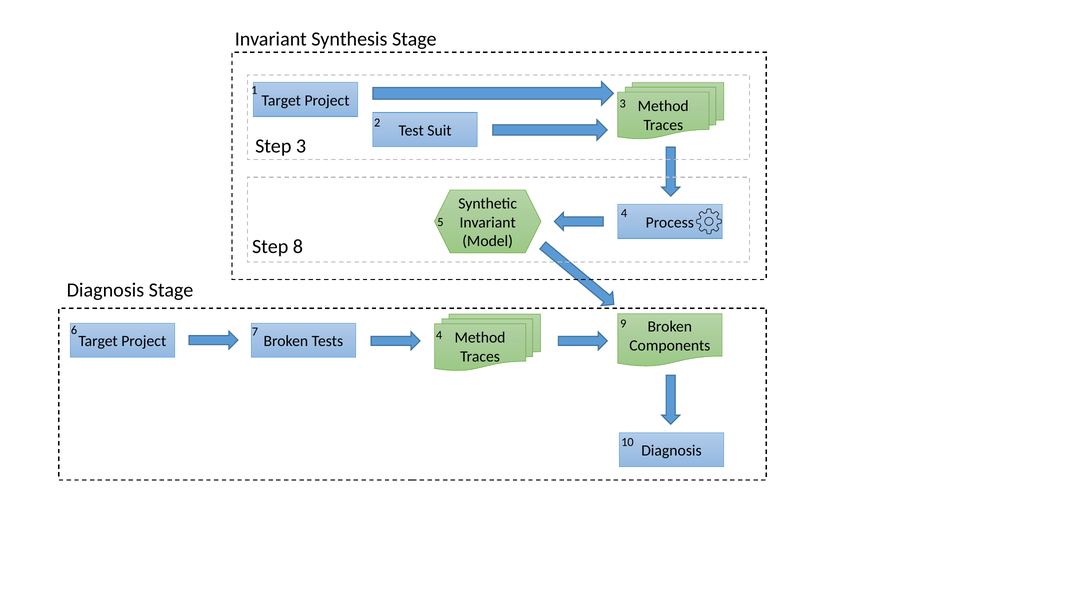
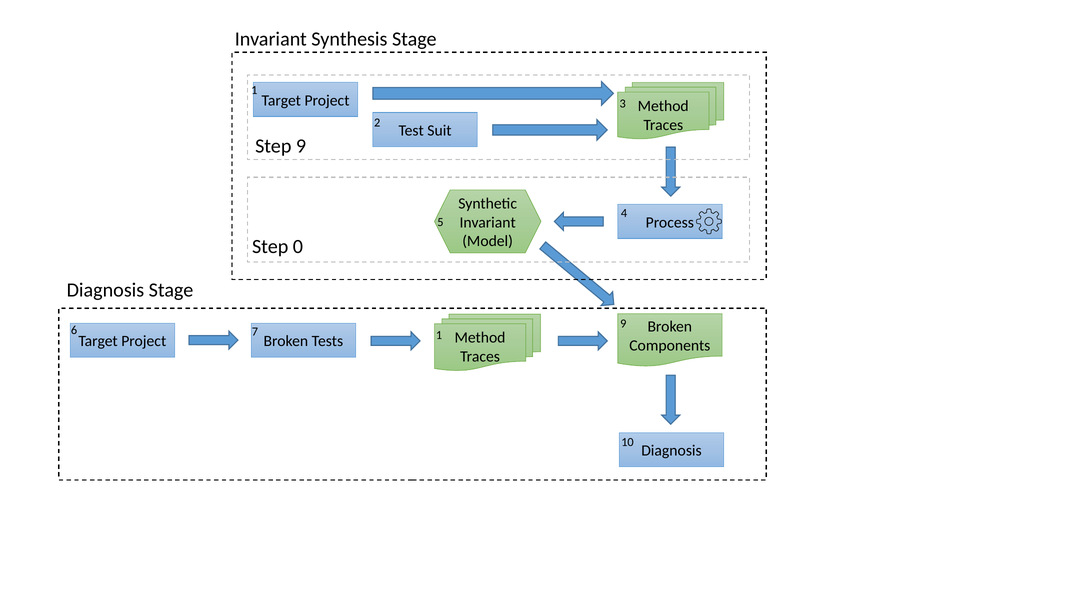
Step 3: 3 -> 9 (301, 146)
8: 8 -> 0 (298, 247)
7 4: 4 -> 1 (439, 335)
